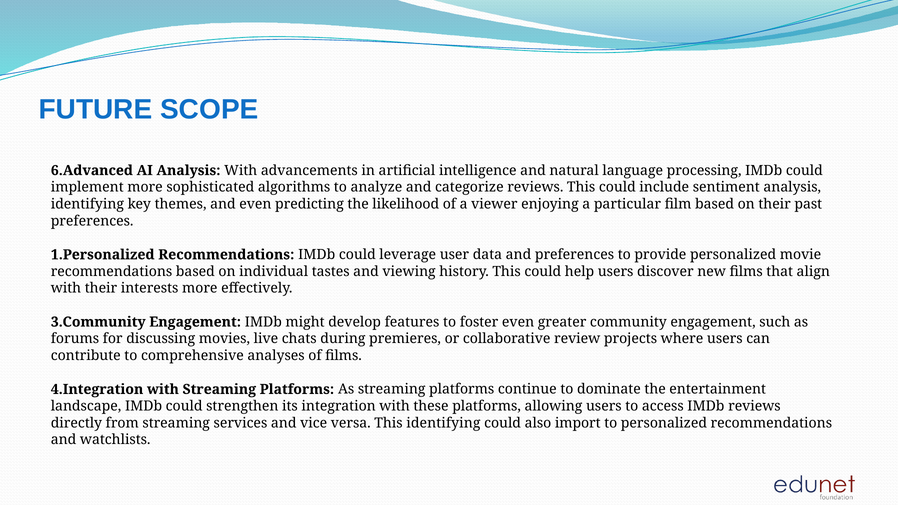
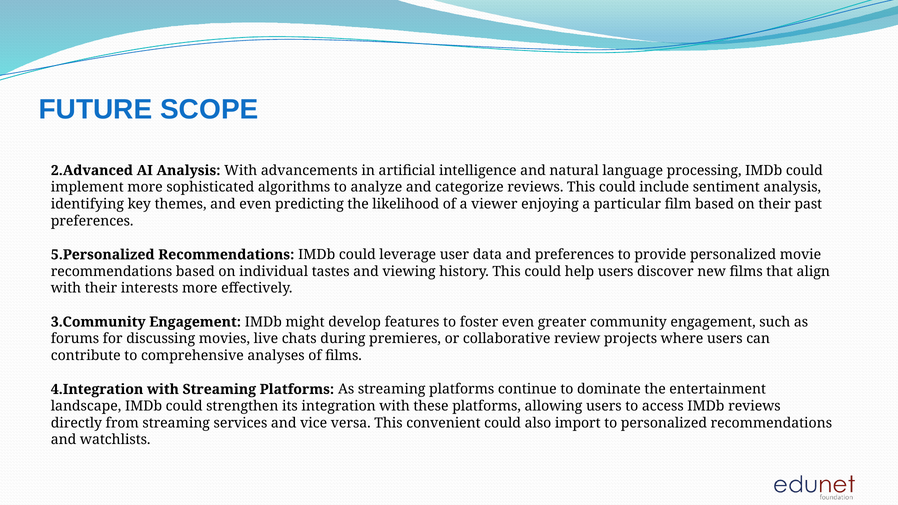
6.Advanced: 6.Advanced -> 2.Advanced (92, 171)
1.Personalized: 1.Personalized -> 5.Personalized (103, 255)
This identifying: identifying -> convenient (443, 423)
